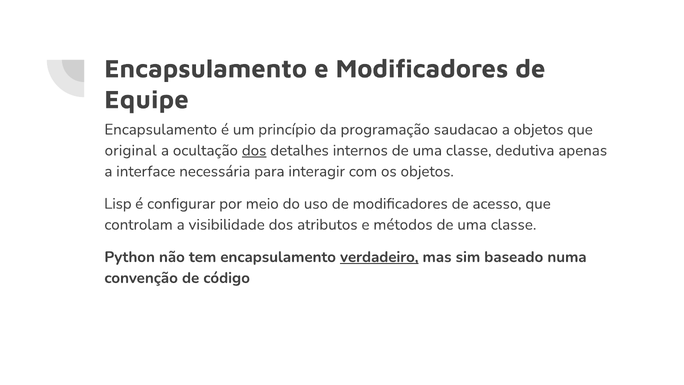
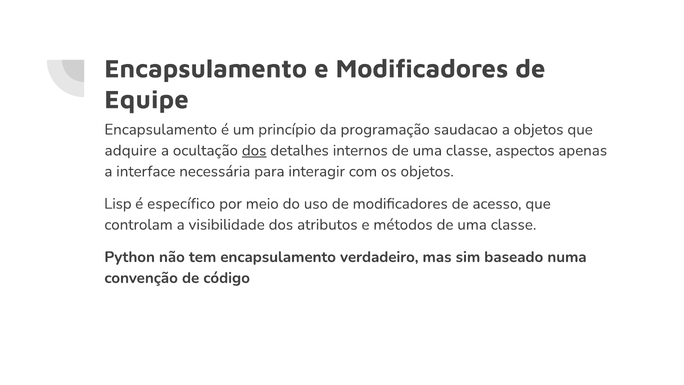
original: original -> adquire (131, 150)
dedutiva: dedutiva -> aspectos (525, 150)
configurar: configurar -> específico (181, 204)
verdadeiro underline: present -> none (379, 257)
